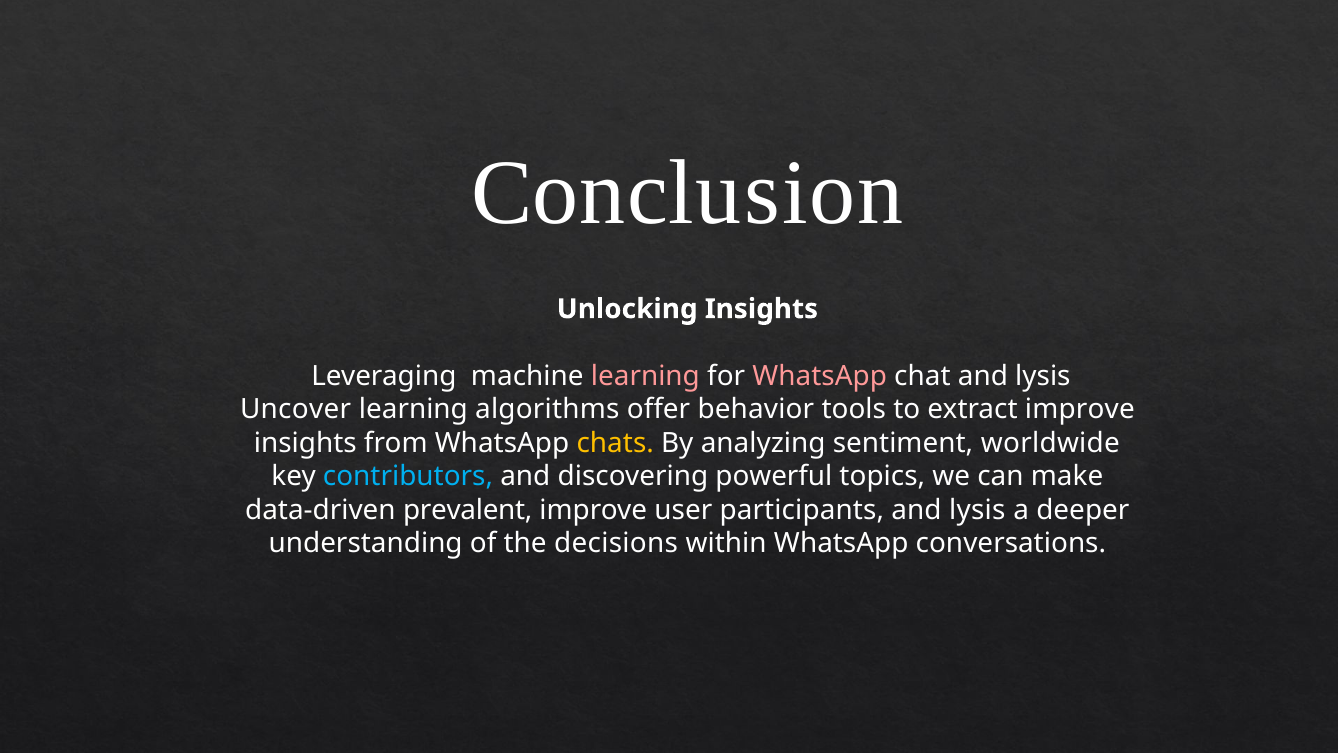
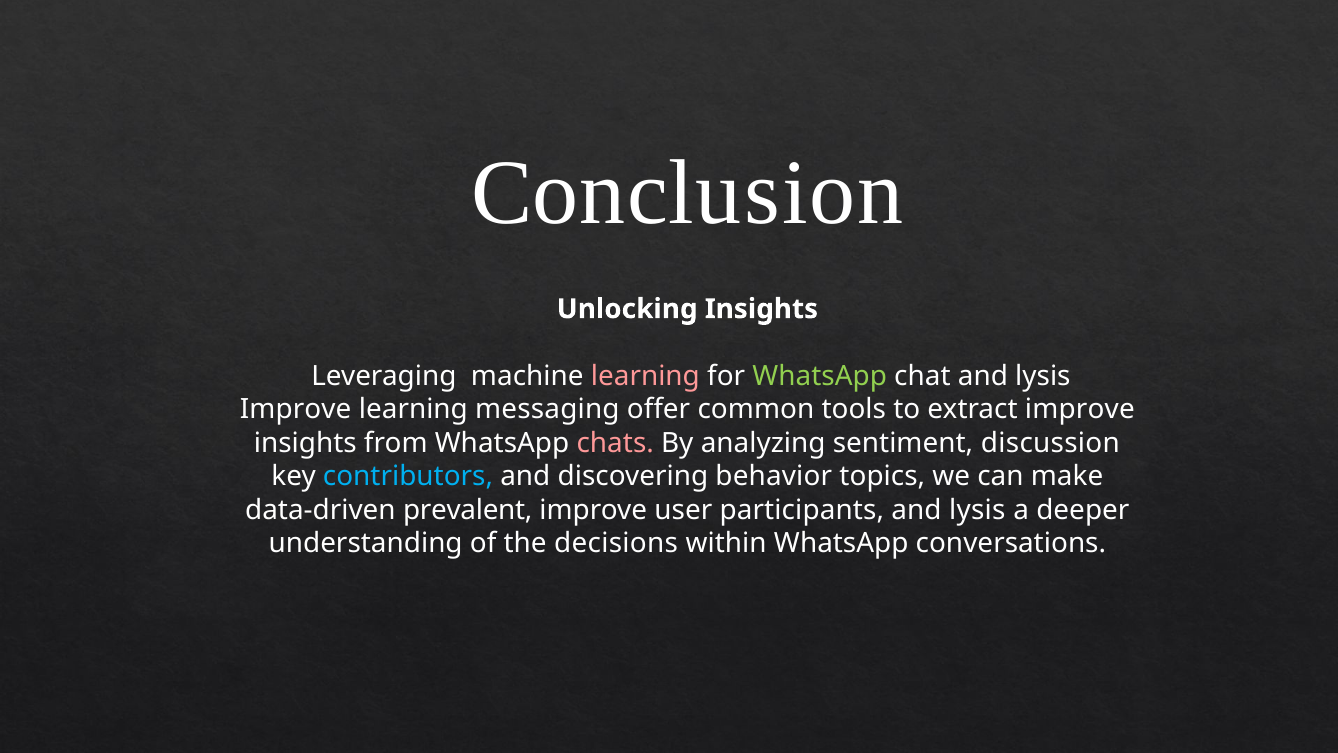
WhatsApp colour: pink -> light green (820, 376)
Uncover: Uncover -> Improve (296, 409)
algorithms: algorithms -> messaging (547, 409)
behavior: behavior -> common (756, 409)
chats colour: yellow -> pink (615, 443)
worldwide: worldwide -> discussion (1050, 443)
powerful: powerful -> behavior (774, 476)
